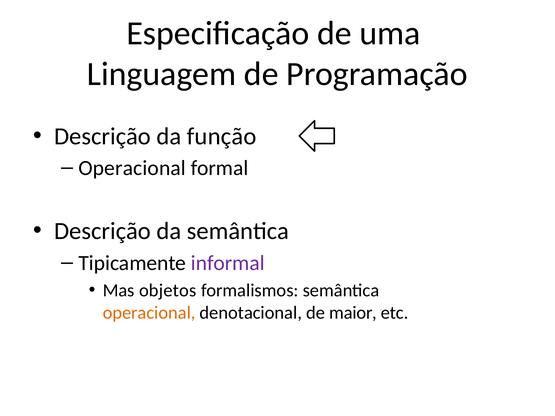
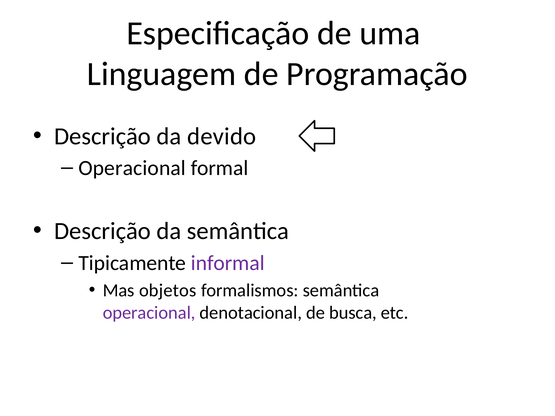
função: função -> devido (222, 136)
operacional colour: orange -> purple (149, 313)
maior: maior -> busca (353, 313)
